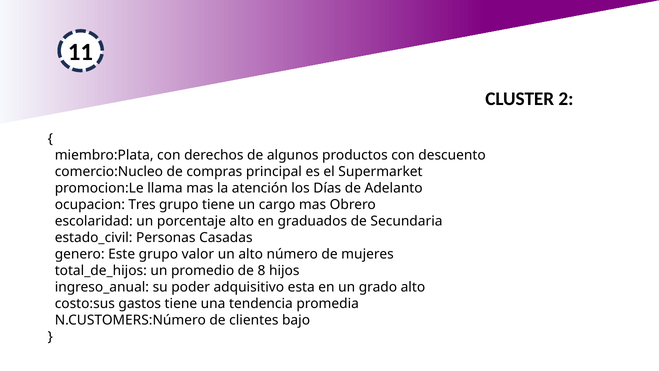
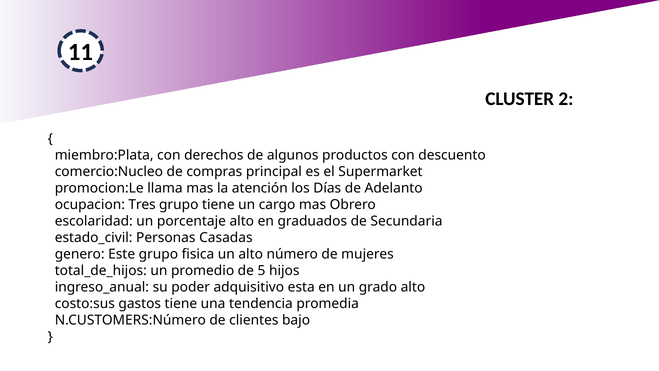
valor: valor -> fisica (198, 254)
8: 8 -> 5 (261, 271)
